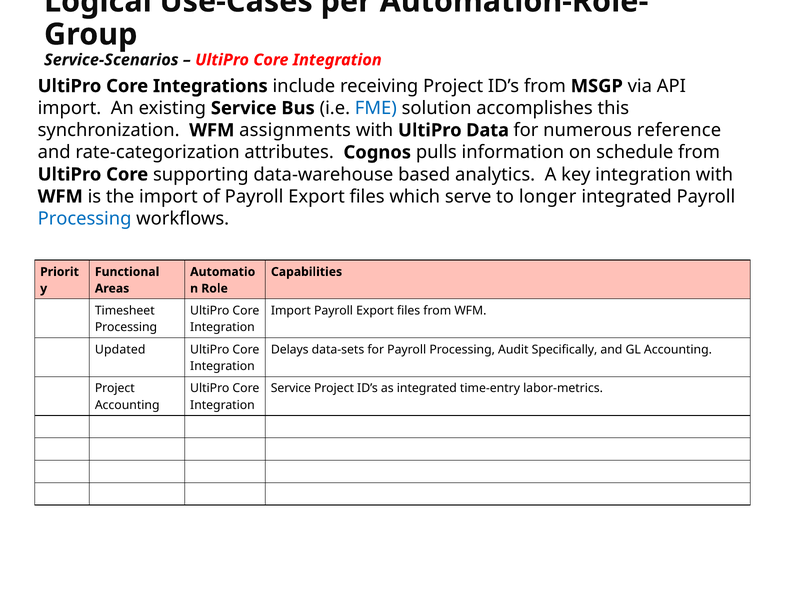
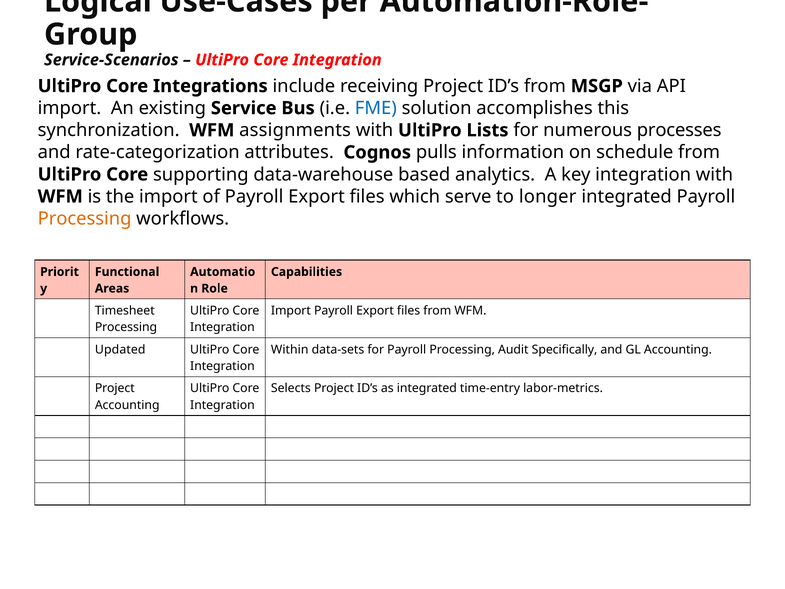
Data: Data -> Lists (488, 130)
reference: reference -> processes (679, 130)
Processing colour: blue -> orange (85, 219)
Delays: Delays -> Within (290, 349)
Service: Service -> Selects (291, 388)
